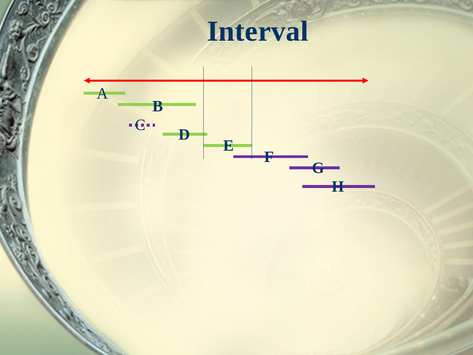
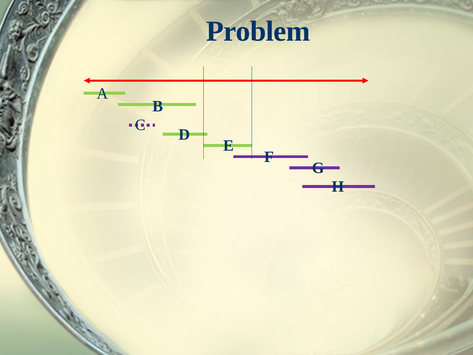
Interval: Interval -> Problem (258, 31)
